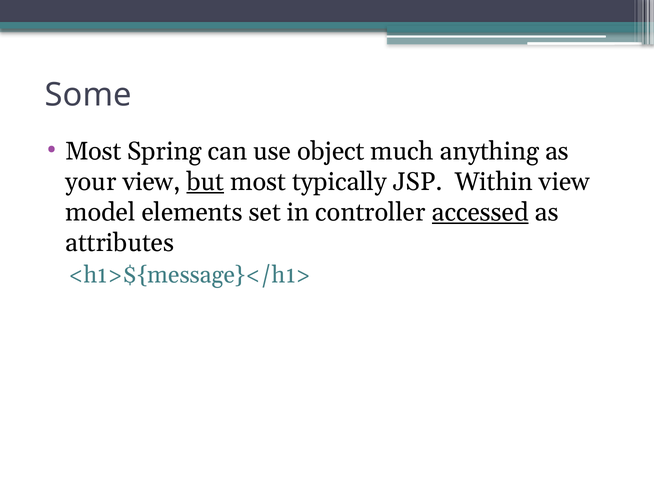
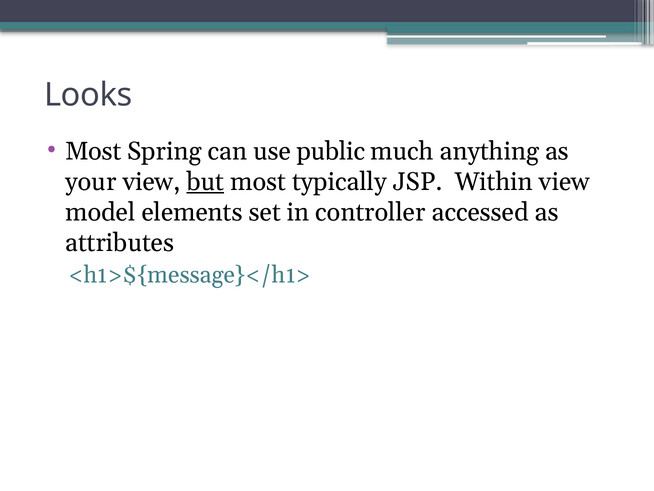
Some: Some -> Looks (88, 95)
object: object -> public (331, 151)
accessed underline: present -> none (480, 212)
